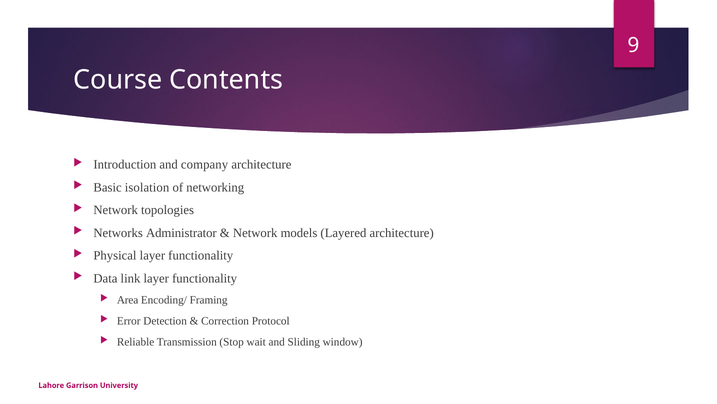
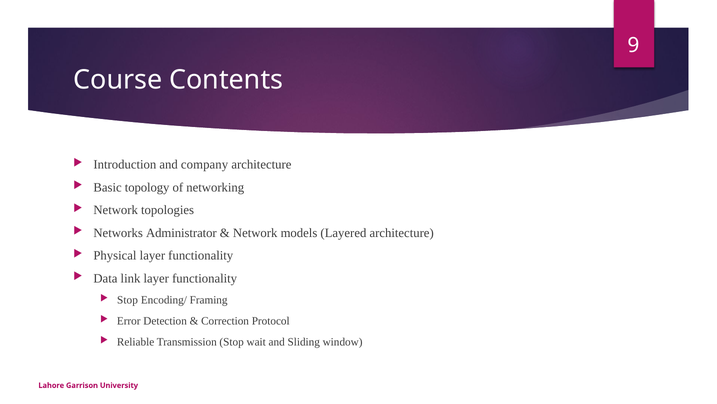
isolation: isolation -> topology (147, 187)
Area: Area -> Stop (127, 300)
